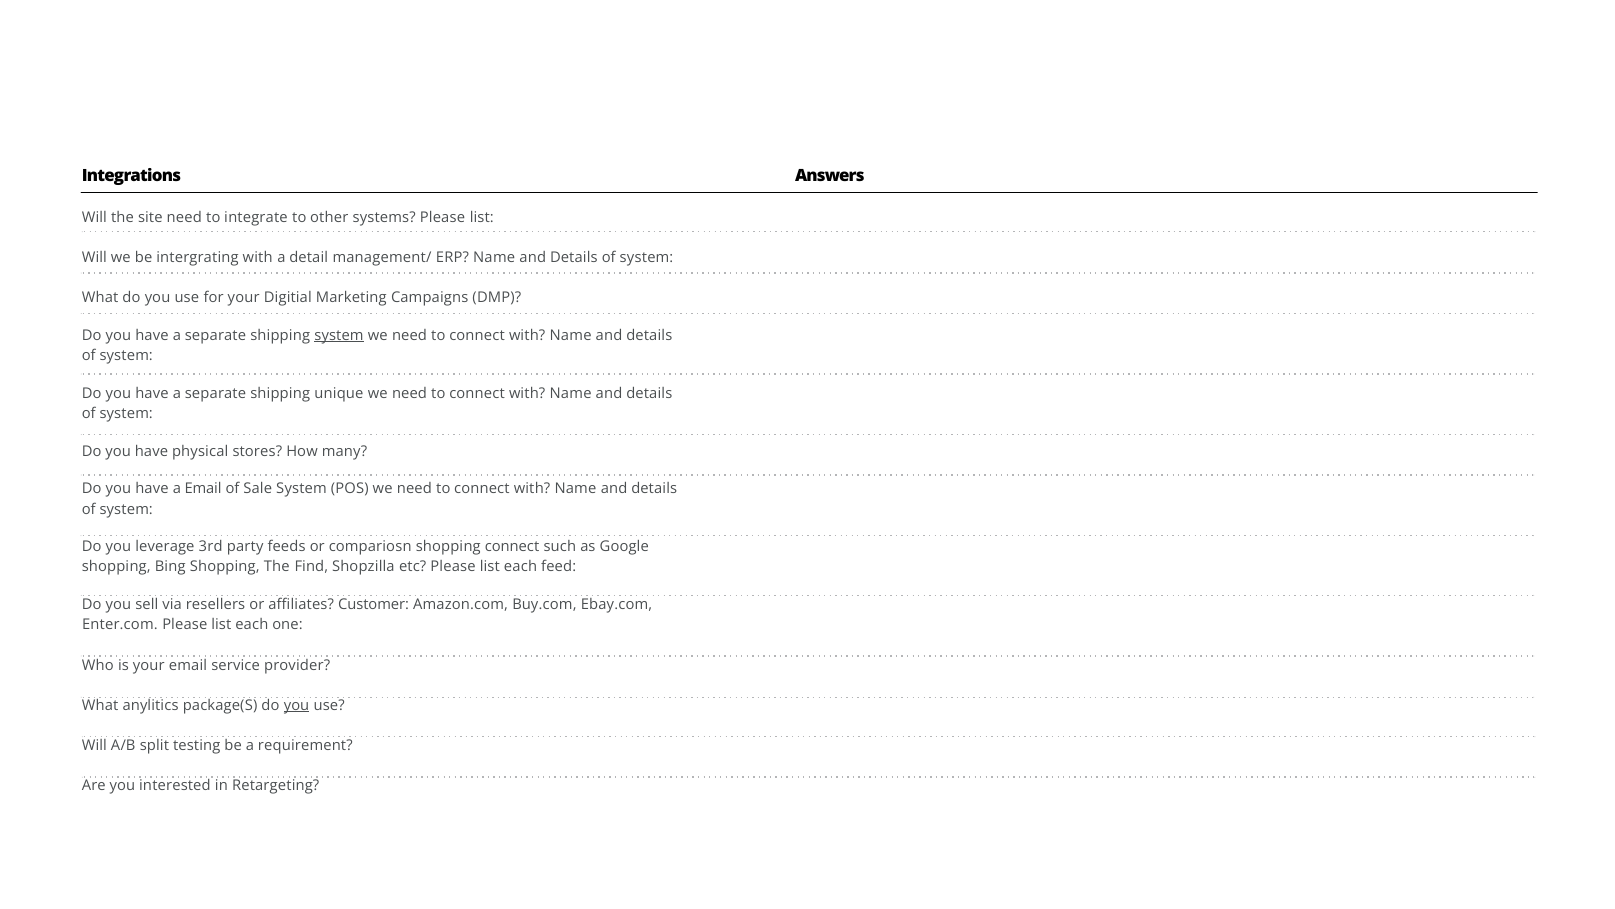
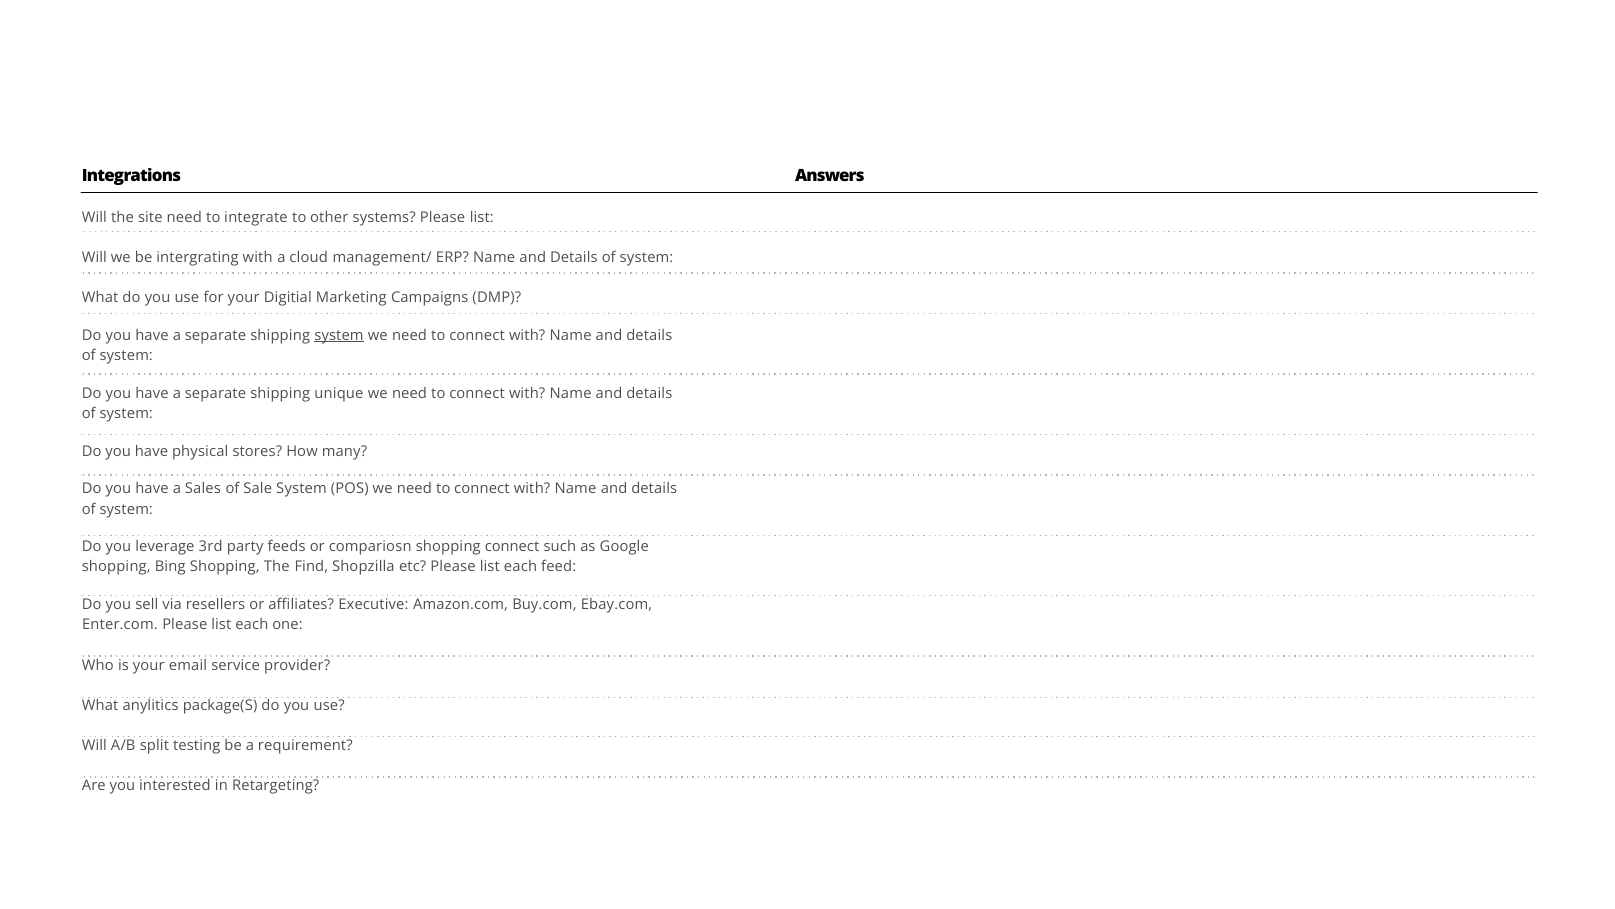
detail: detail -> cloud (309, 257)
a Email: Email -> Sales (203, 489)
Customer: Customer -> Executive (373, 604)
you underline: present -> none (297, 705)
